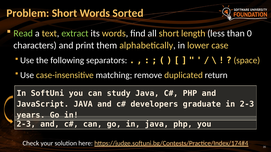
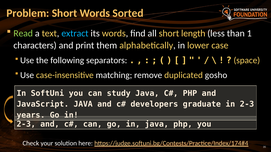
extract colour: light green -> light blue (75, 33)
0: 0 -> 1 (249, 33)
return: return -> gosho (216, 75)
